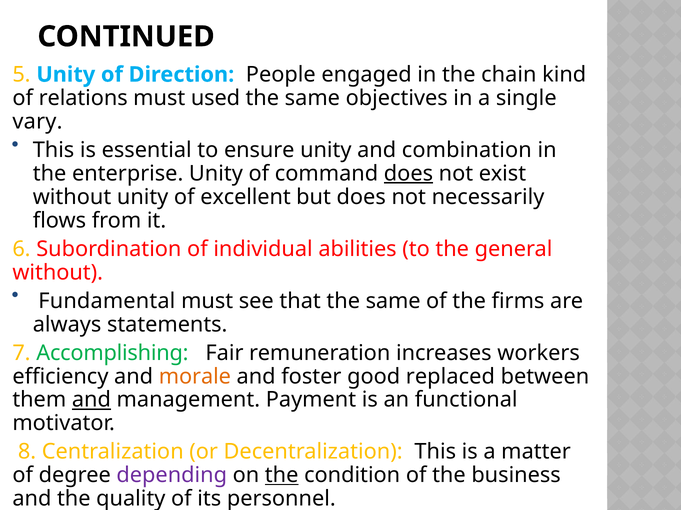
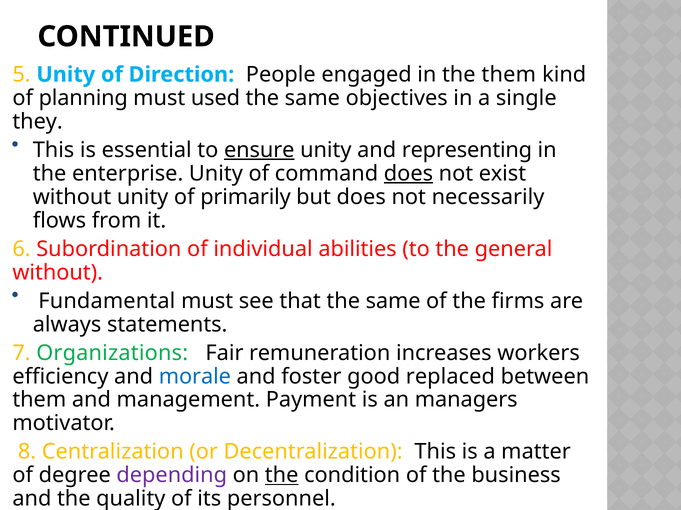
the chain: chain -> them (509, 75)
relations: relations -> planning (83, 98)
vary: vary -> they (38, 122)
ensure underline: none -> present (259, 150)
combination: combination -> representing (467, 150)
excellent: excellent -> primarily (246, 197)
Accomplishing: Accomplishing -> Organizations (112, 353)
morale colour: orange -> blue (195, 377)
and underline: present -> none (91, 400)
functional: functional -> managers (466, 400)
